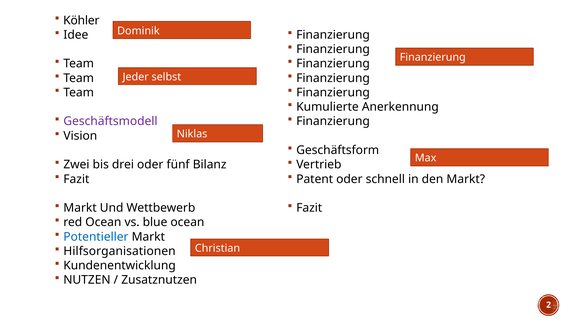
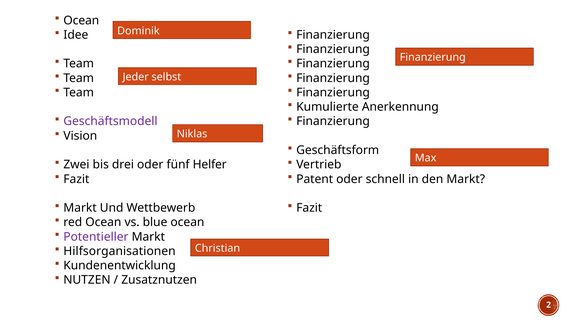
Köhler: Köhler -> Ocean (81, 20)
Bilanz: Bilanz -> Helfer (210, 164)
Potentieller colour: blue -> purple (96, 236)
